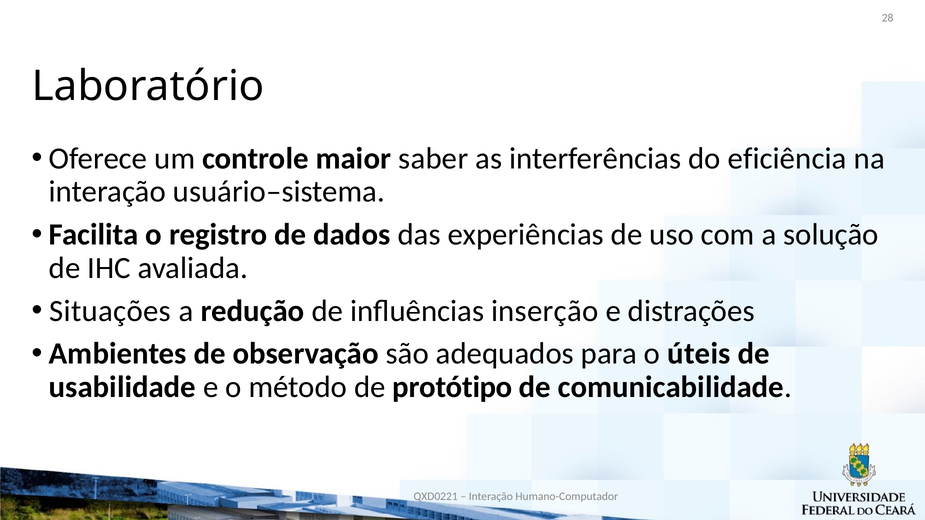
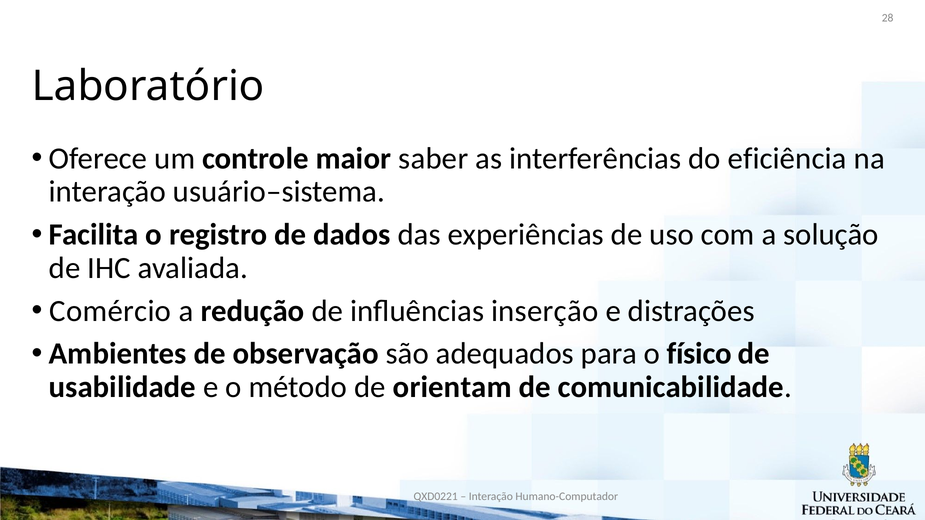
Situações: Situações -> Comércio (110, 311)
úteis: úteis -> físico (699, 354)
protótipo: protótipo -> orientam (452, 387)
